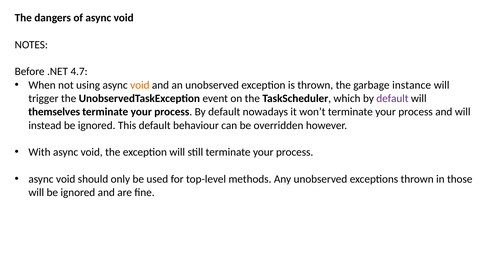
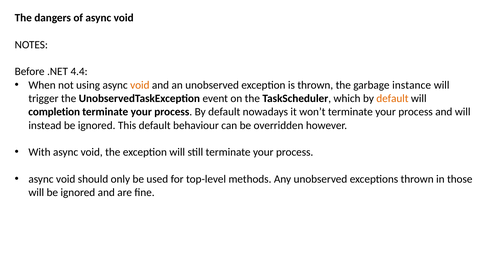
4.7: 4.7 -> 4.4 (79, 71)
default colour: purple -> orange (392, 98)
themselves: themselves -> completion (54, 112)
